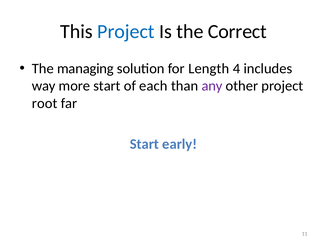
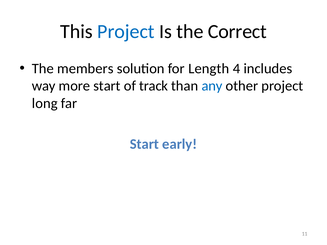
managing: managing -> members (85, 69)
each: each -> track (154, 86)
any colour: purple -> blue (212, 86)
root: root -> long (45, 103)
